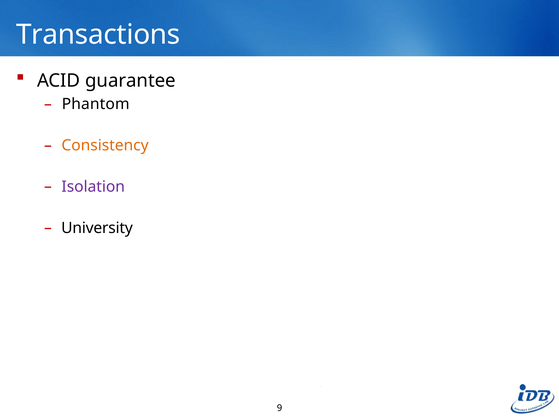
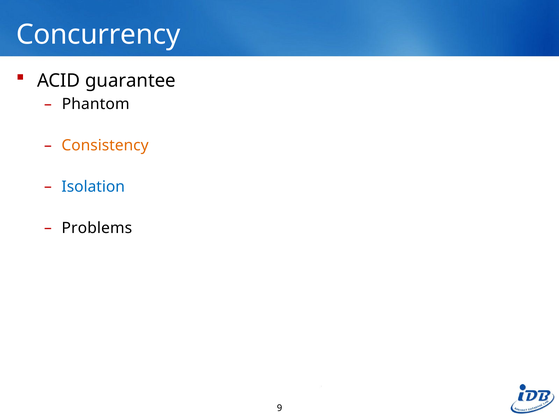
Transactions: Transactions -> Concurrency (98, 35)
Isolation colour: purple -> blue (93, 187)
University: University -> Problems (97, 228)
